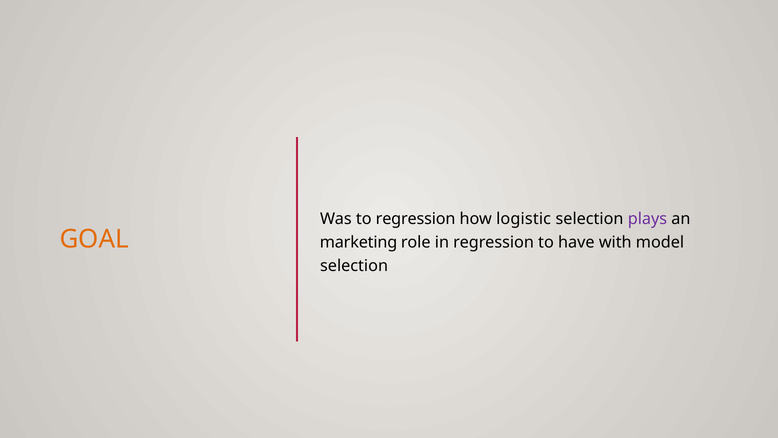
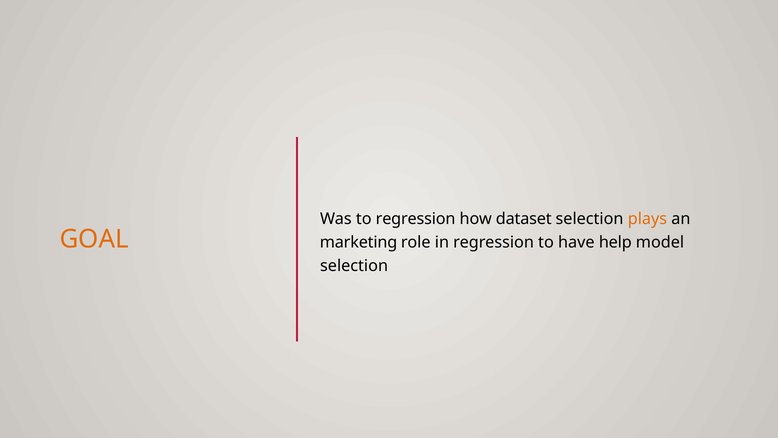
logistic: logistic -> dataset (524, 219)
plays colour: purple -> orange (647, 219)
with: with -> help (615, 242)
